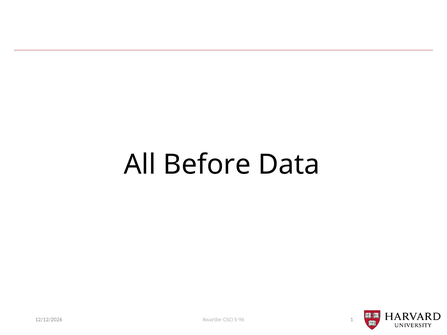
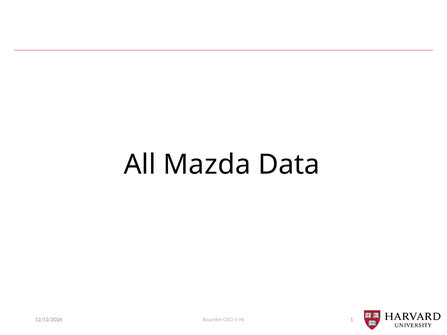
Before: Before -> Mazda (207, 165)
